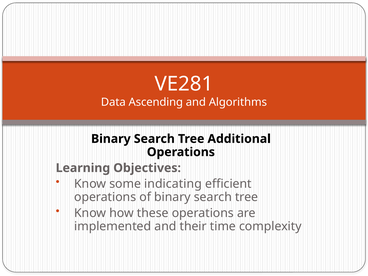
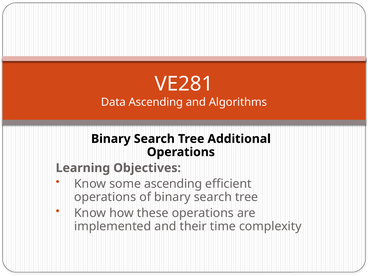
some indicating: indicating -> ascending (173, 184)
